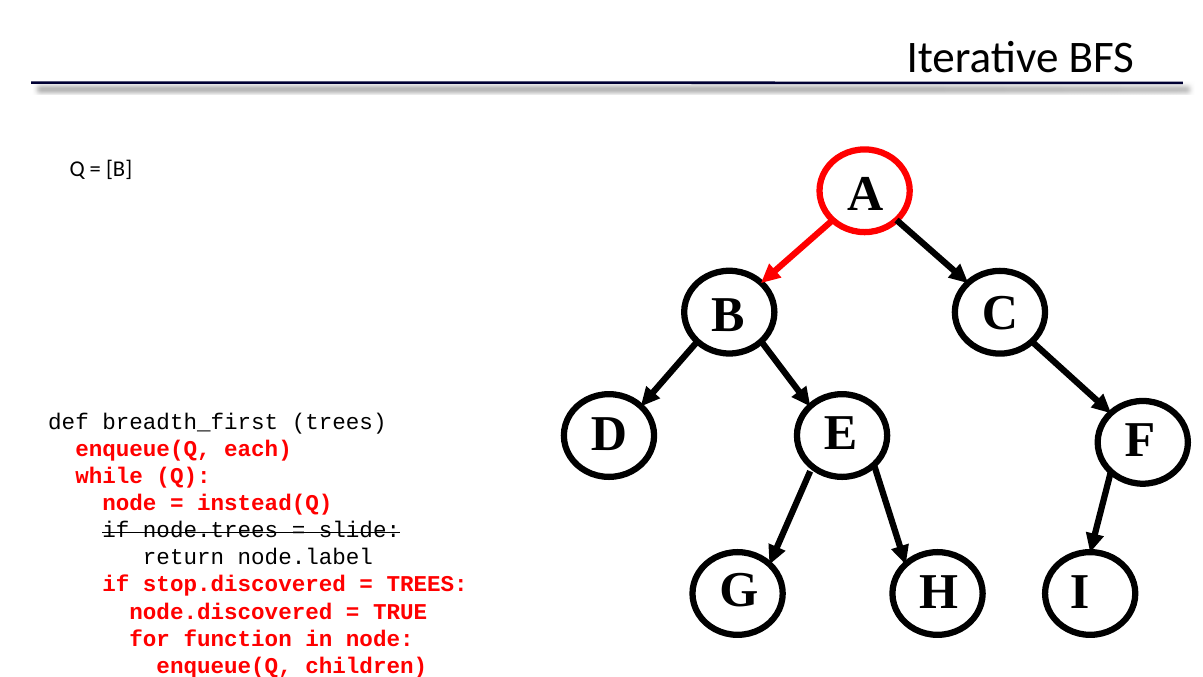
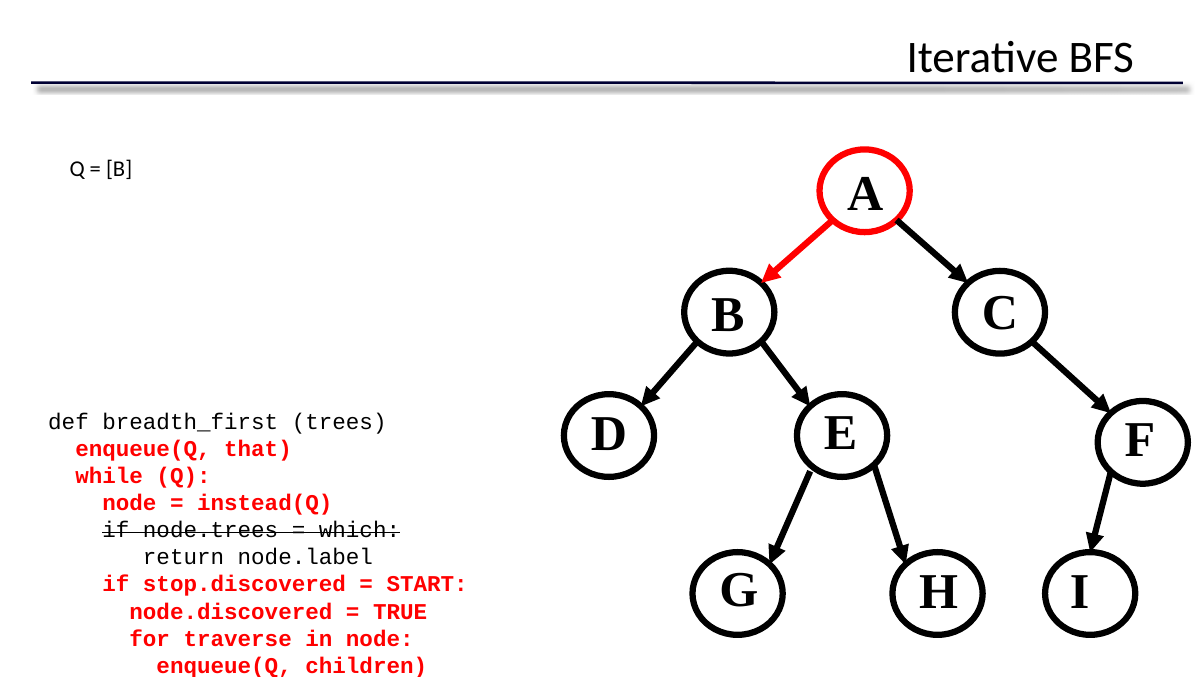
each: each -> that (258, 449)
slide: slide -> which (359, 530)
TREES: TREES -> START (427, 584)
function: function -> traverse (238, 638)
